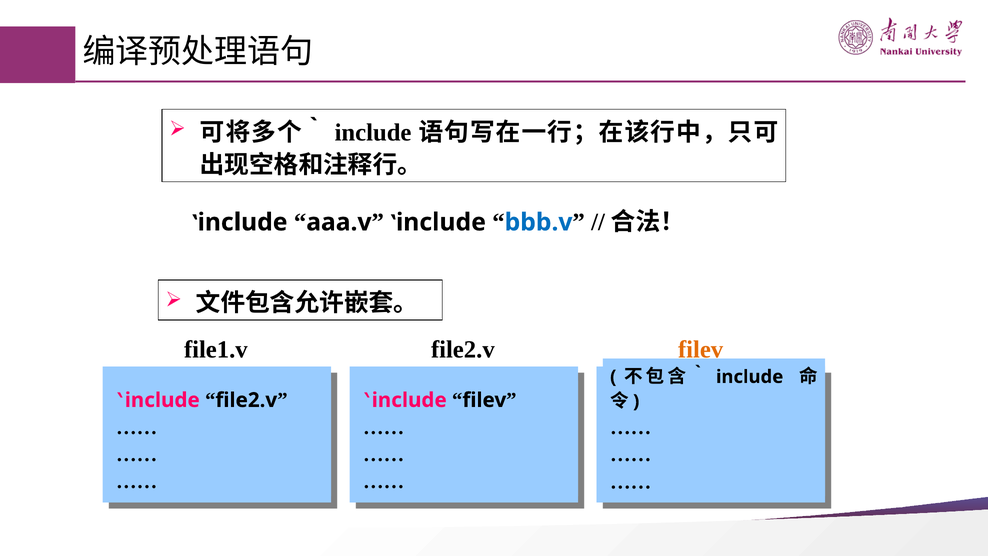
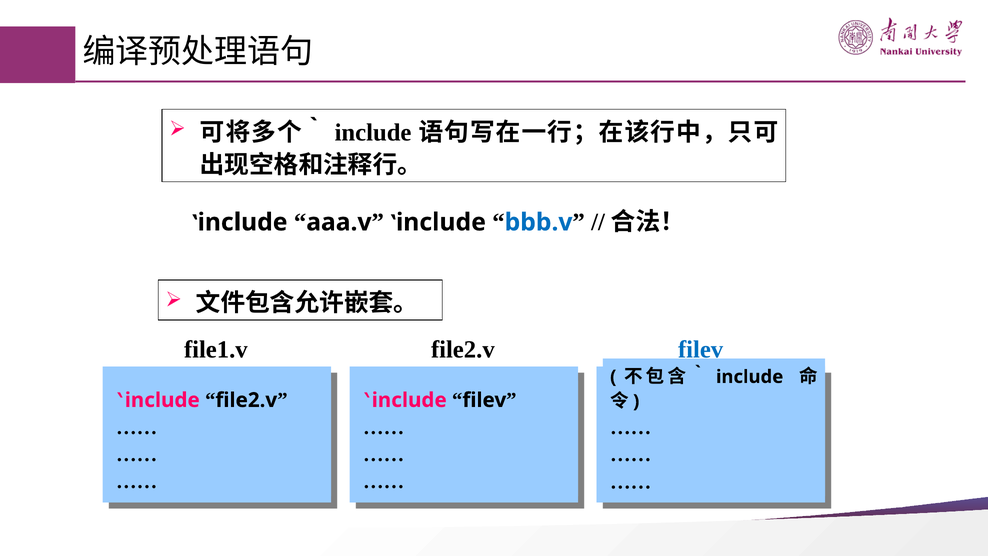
filev colour: orange -> blue (701, 350)
